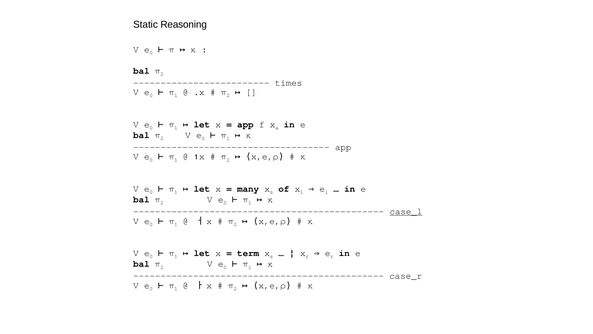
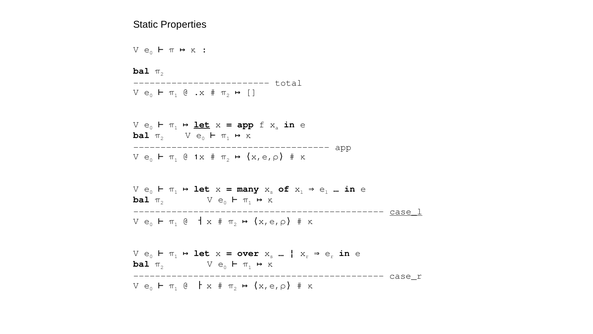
Reasoning: Reasoning -> Properties (184, 24)
times: times -> total (289, 83)
let underline: none -> present (202, 124)
term: term -> over (248, 253)
